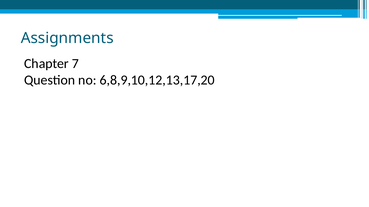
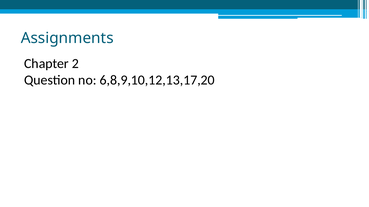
7: 7 -> 2 (75, 64)
